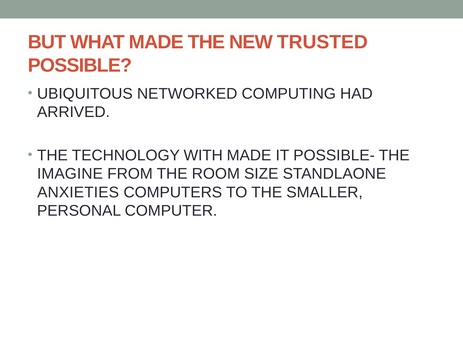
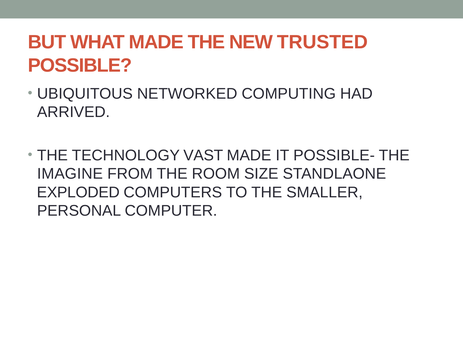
WITH: WITH -> VAST (203, 155)
ANXIETIES: ANXIETIES -> EXPLODED (78, 192)
